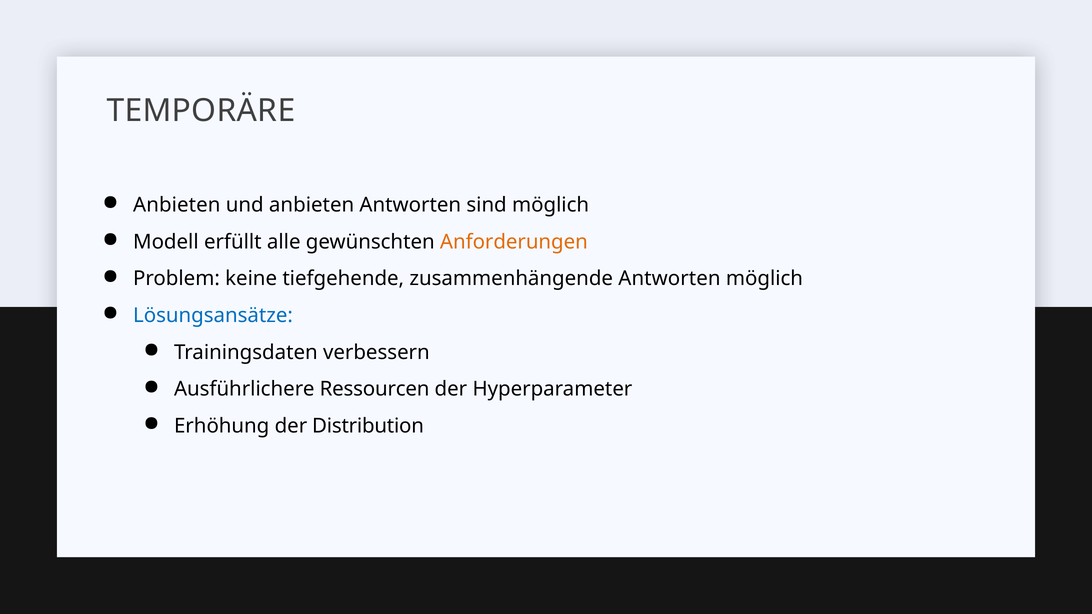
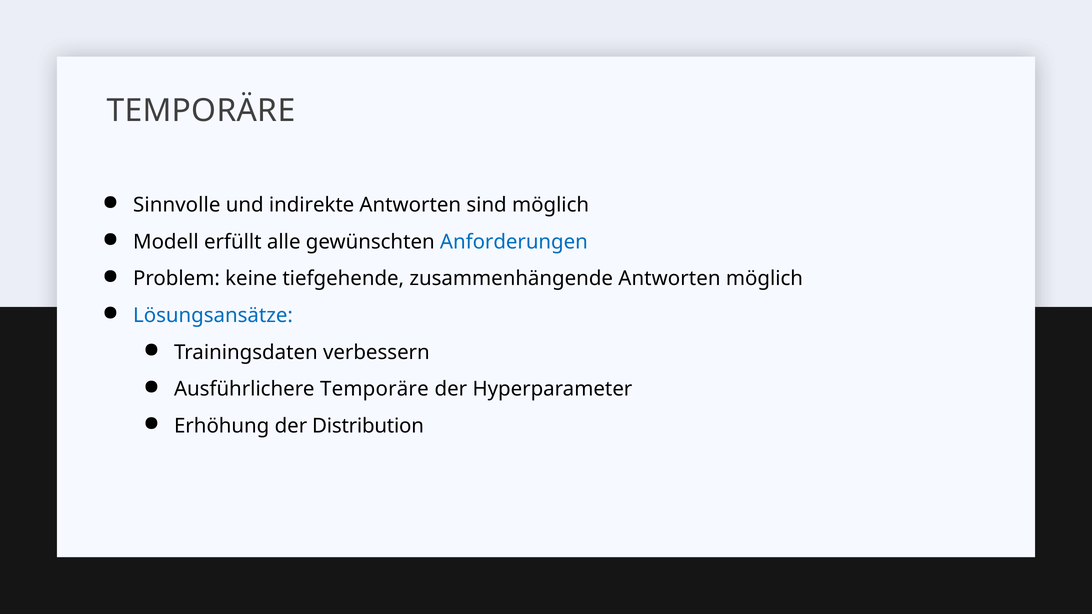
Anbieten: Anbieten -> Sinnvolle (177, 205)
und anbieten: anbieten -> indirekte (312, 205)
Anforderungen colour: orange -> blue (514, 242)
Ausführlichere Ressourcen: Ressourcen -> Temporäre (374, 389)
